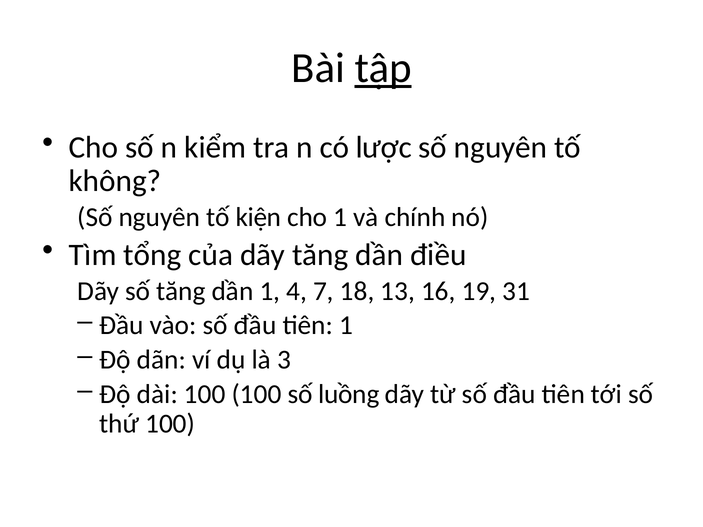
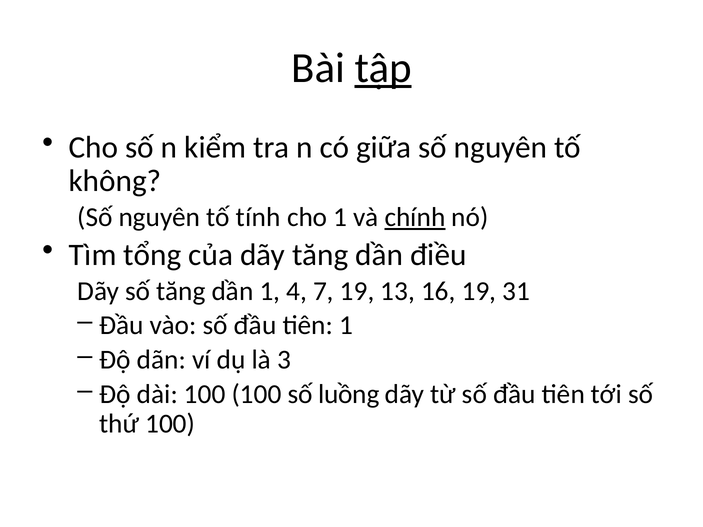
lược: lược -> giữa (384, 147)
kiện: kiện -> tính (258, 217)
chính underline: none -> present (415, 217)
7 18: 18 -> 19 (357, 291)
